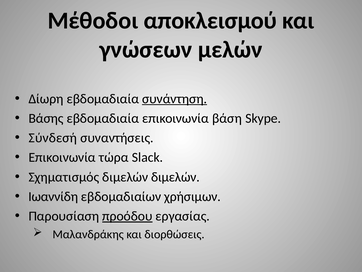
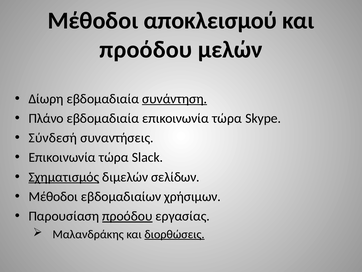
γνώσεων: γνώσεων -> προόδου (146, 50)
Βάσης: Βάσης -> Πλάνο (46, 118)
εβδομαδιαία επικοινωνία βάση: βάση -> τώρα (227, 118)
Σχηματισμός underline: none -> present (64, 177)
διμελών διμελών: διμελών -> σελίδων (175, 177)
Ιωαννίδη: Ιωαννίδη -> Μέθοδοι (53, 196)
διορθώσεις underline: none -> present (174, 234)
